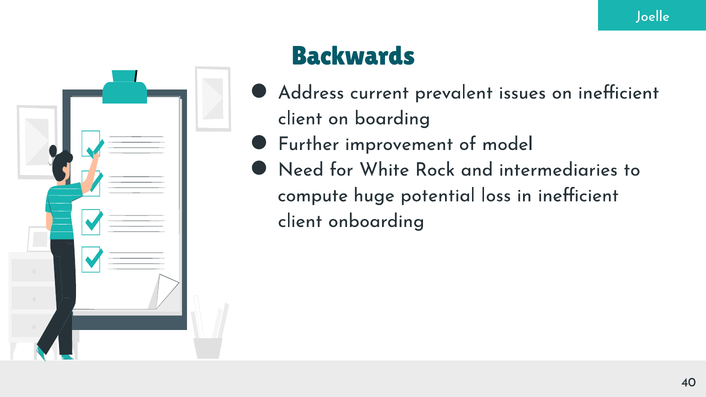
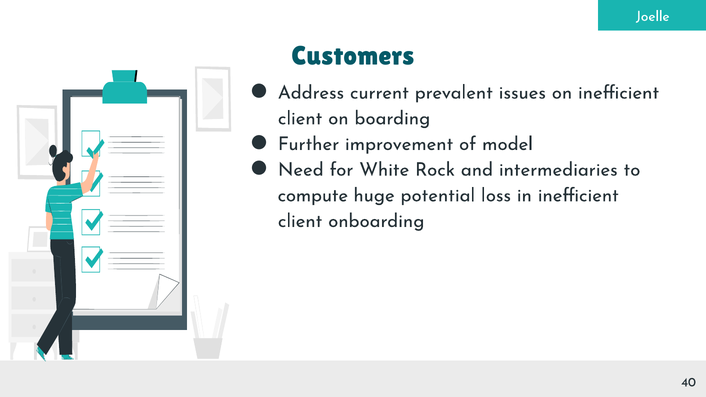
Backwards: Backwards -> Customers (353, 56)
